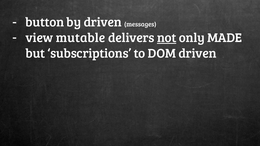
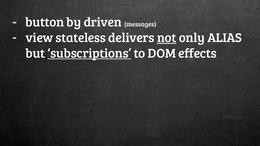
mutable: mutable -> stateless (81, 38)
MADE: MADE -> ALIAS (225, 38)
subscriptions underline: none -> present (89, 53)
DOM driven: driven -> effects (197, 53)
